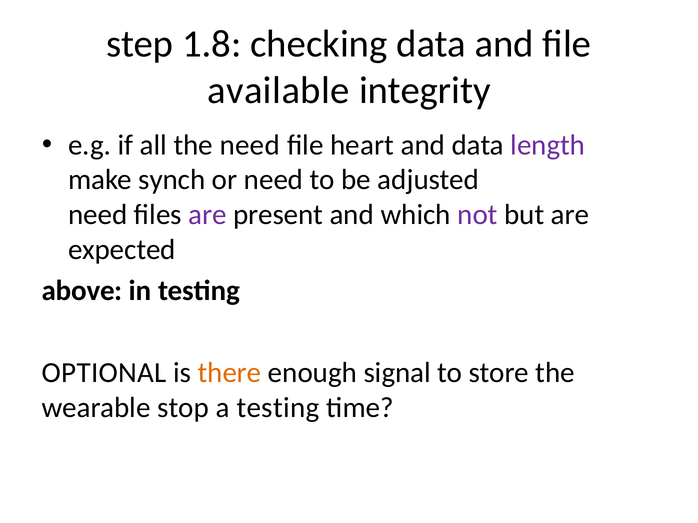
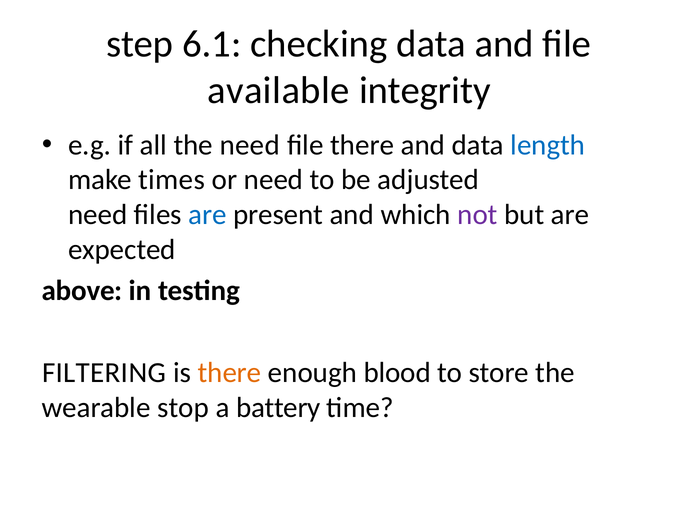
1.8: 1.8 -> 6.1 (212, 44)
file heart: heart -> there (362, 145)
length colour: purple -> blue (548, 145)
synch: synch -> times (172, 180)
are colour: purple -> blue (208, 215)
OPTIONAL: OPTIONAL -> FILTERING (104, 373)
signal: signal -> blood (397, 373)
a testing: testing -> battery (278, 408)
